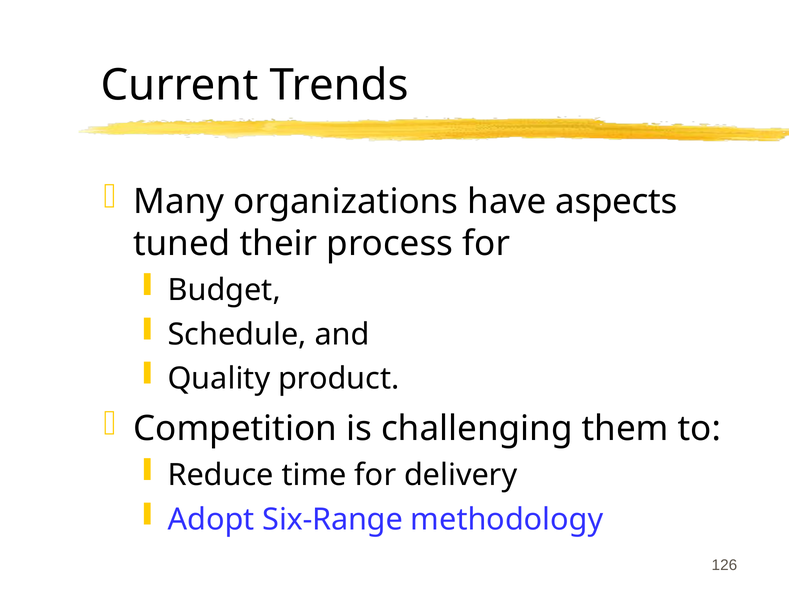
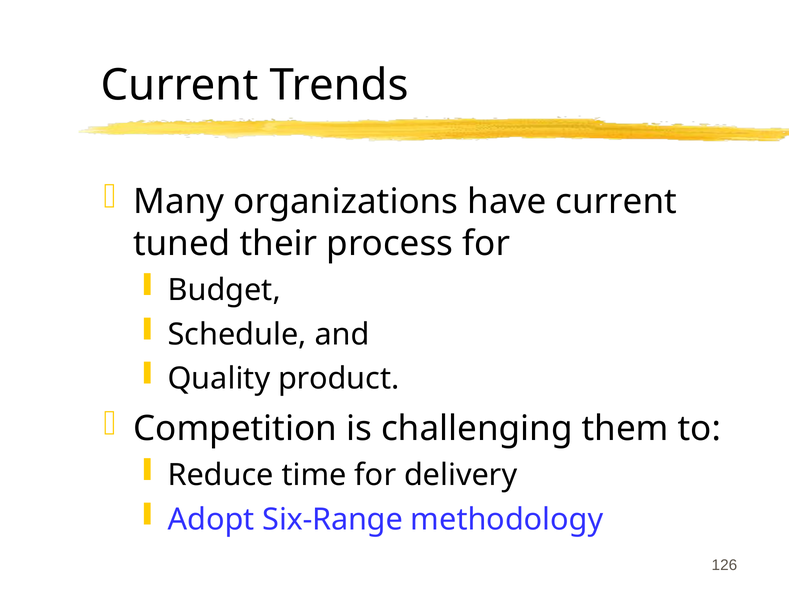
have aspects: aspects -> current (616, 202)
